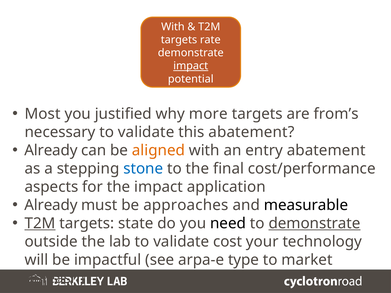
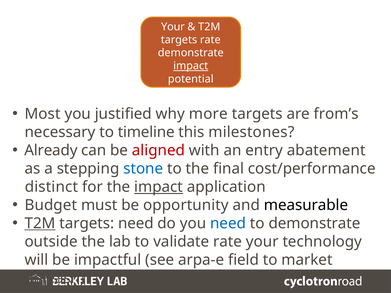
With: With -> Your (173, 27)
necessary to validate: validate -> timeline (146, 132)
this abatement: abatement -> milestones (251, 132)
aligned colour: orange -> red (158, 151)
aspects: aspects -> distinct (51, 187)
impact underline: none -> present (159, 187)
Already: Already -> Budget (51, 205)
approaches: approaches -> opportunity (186, 205)
targets state: state -> need (136, 224)
need colour: black -> blue (228, 224)
demonstrate underline: present -> none (314, 224)
validate cost: cost -> rate (228, 242)
type: type -> field (243, 260)
